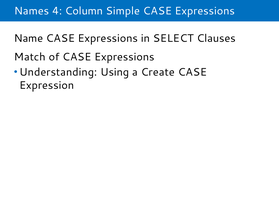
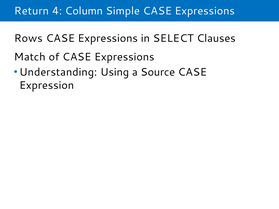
Names: Names -> Return (32, 11)
Name: Name -> Rows (28, 38)
Create: Create -> Source (158, 72)
